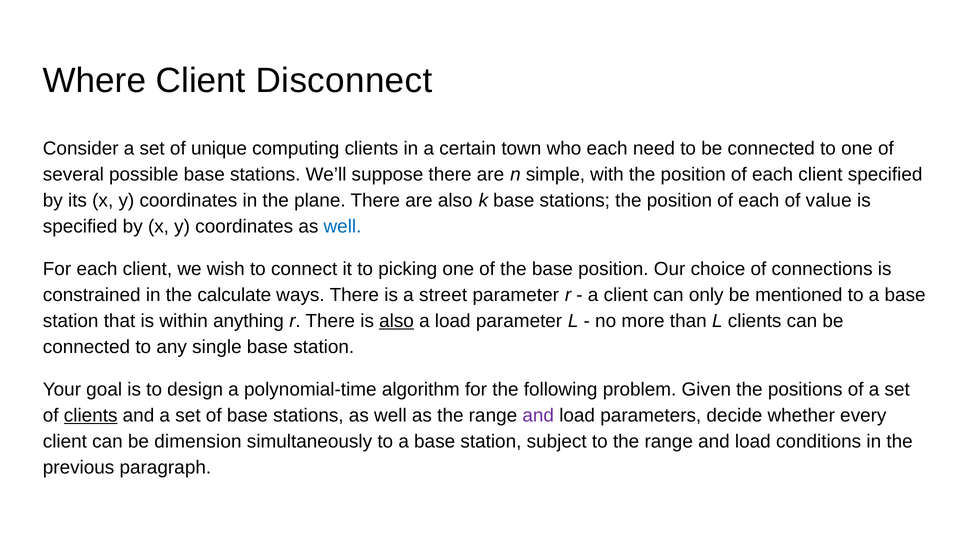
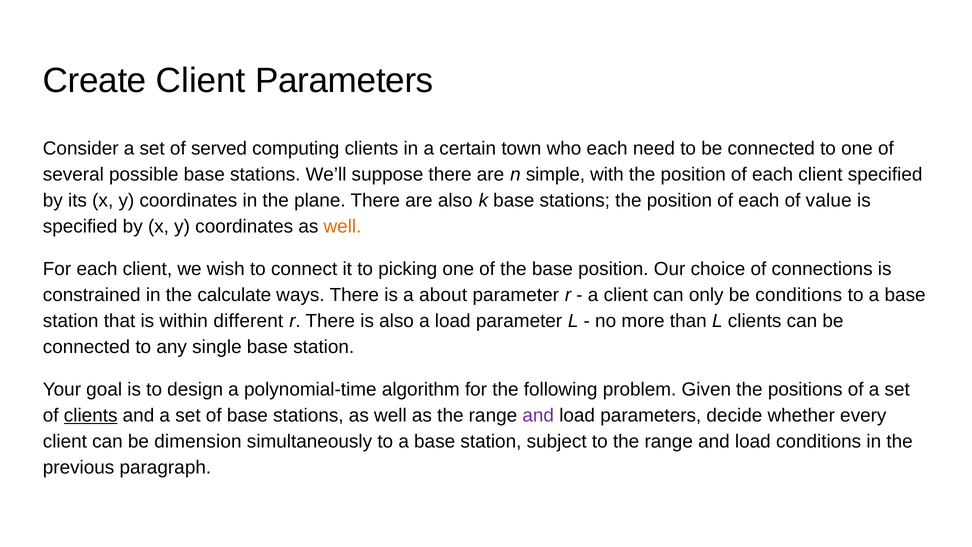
Where: Where -> Create (95, 81)
Client Disconnect: Disconnect -> Parameters (344, 81)
unique: unique -> served (219, 148)
well colour: blue -> orange (342, 226)
street: street -> about (443, 295)
be mentioned: mentioned -> conditions (799, 295)
anything: anything -> different (248, 321)
also underline: present -> none (397, 321)
